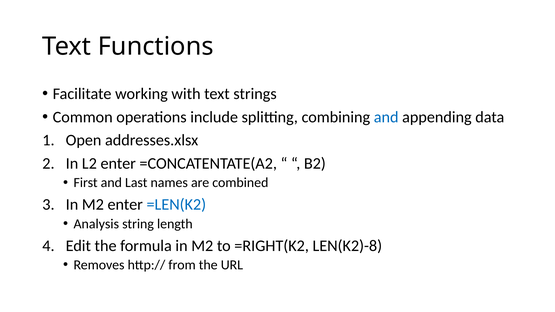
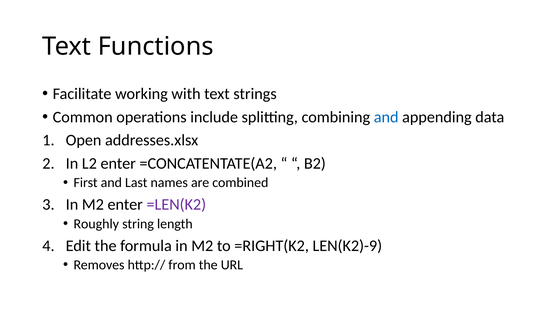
=LEN(K2 colour: blue -> purple (176, 205)
Analysis: Analysis -> Roughly (96, 224)
LEN(K2)-8: LEN(K2)-8 -> LEN(K2)-9 (347, 246)
